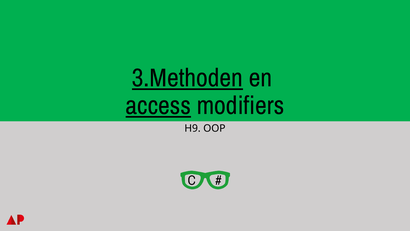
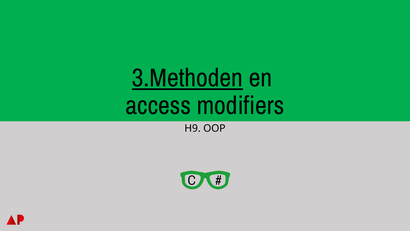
access underline: present -> none (158, 106)
